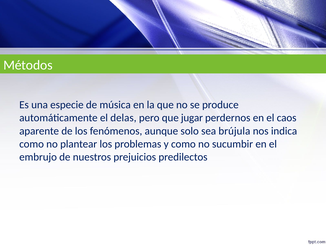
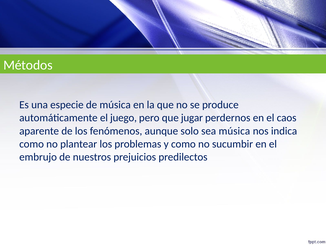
delas: delas -> juego (124, 118)
sea brújula: brújula -> música (234, 131)
